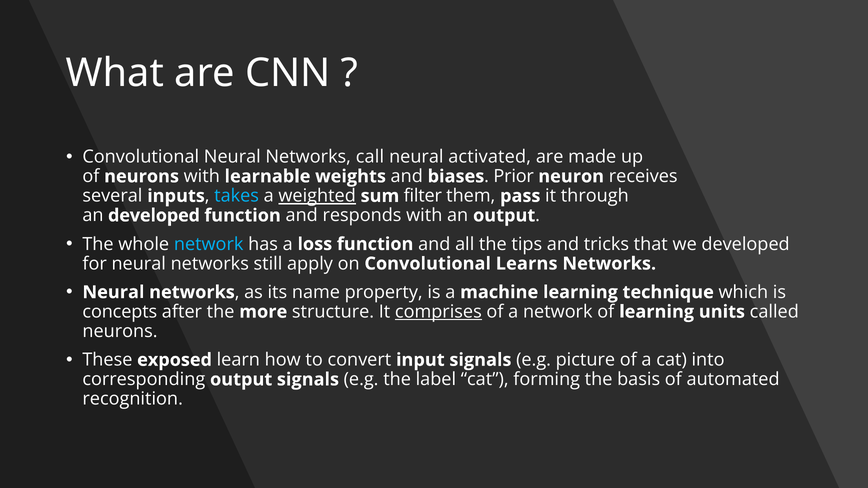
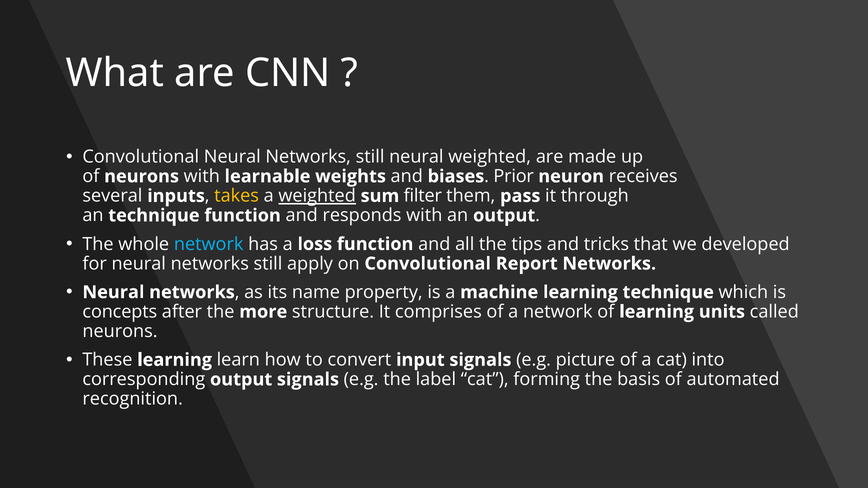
Convolutional Neural Networks call: call -> still (370, 157)
neural activated: activated -> weighted (490, 157)
takes colour: light blue -> yellow (237, 196)
an developed: developed -> technique (154, 216)
Learns: Learns -> Report (527, 264)
comprises underline: present -> none (438, 312)
These exposed: exposed -> learning (175, 360)
